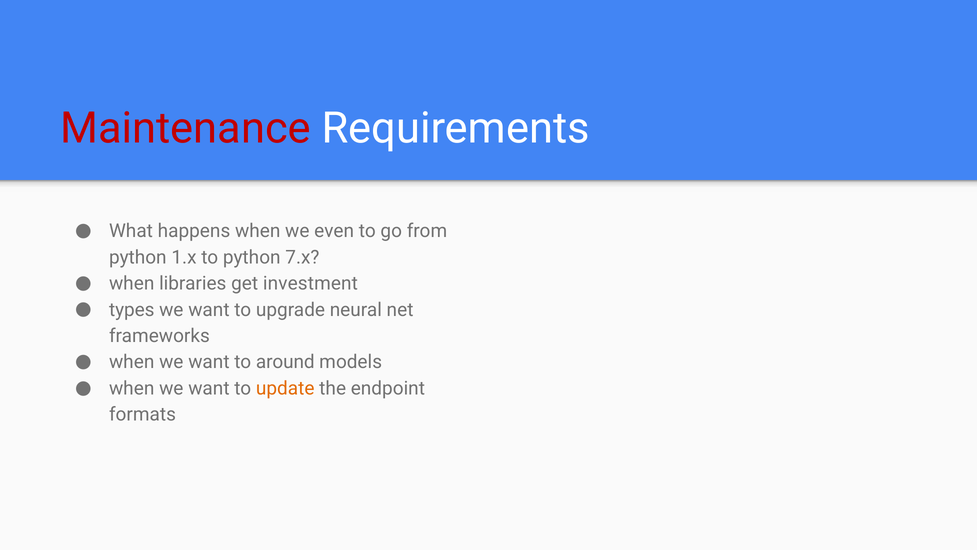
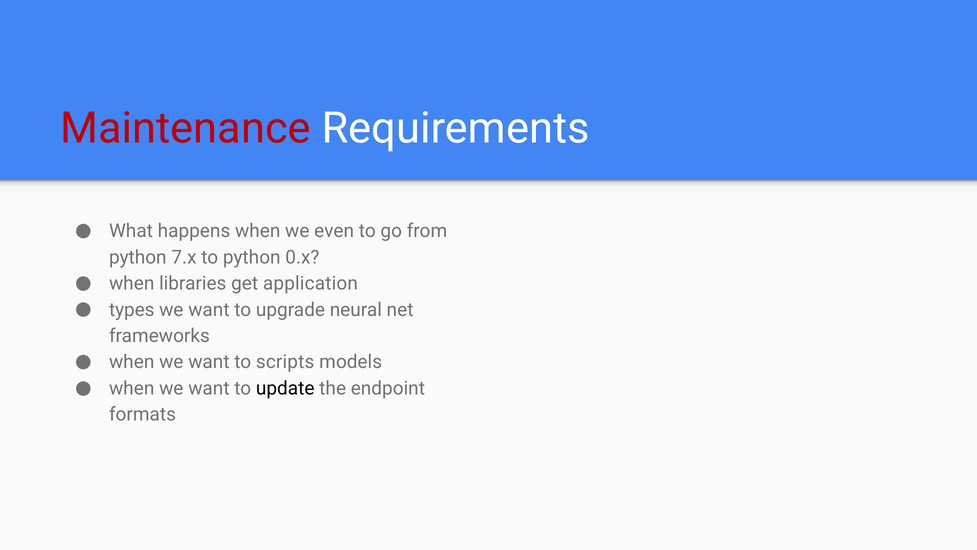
1.x: 1.x -> 7.x (184, 257)
7.x: 7.x -> 0.x (302, 257)
investment: investment -> application (310, 283)
around: around -> scripts (285, 362)
update colour: orange -> black (285, 388)
